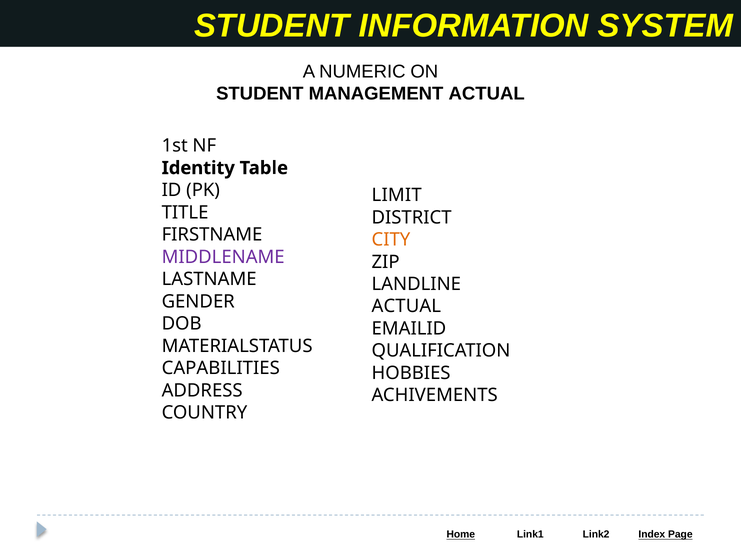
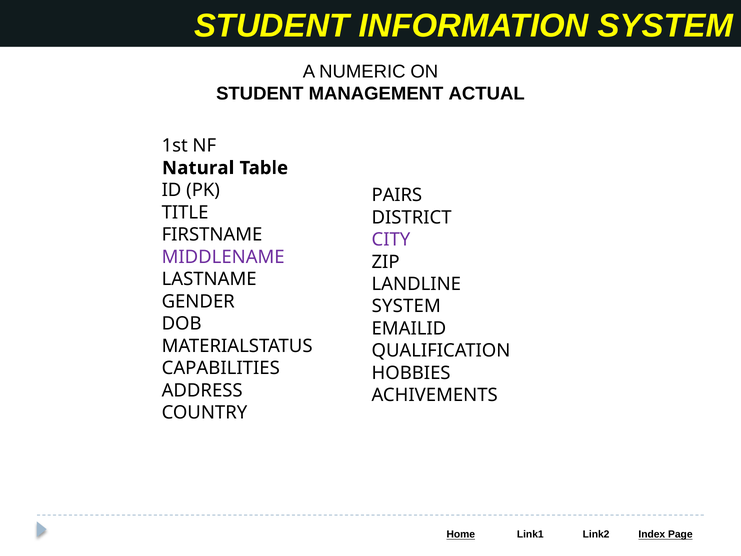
Identity: Identity -> Natural (198, 168)
LIMIT: LIMIT -> PAIRS (397, 195)
CITY colour: orange -> purple (391, 240)
ACTUAL: ACTUAL -> SYSTEM (406, 306)
